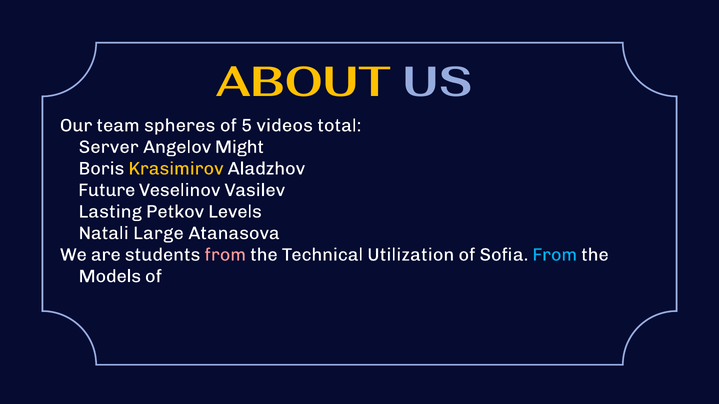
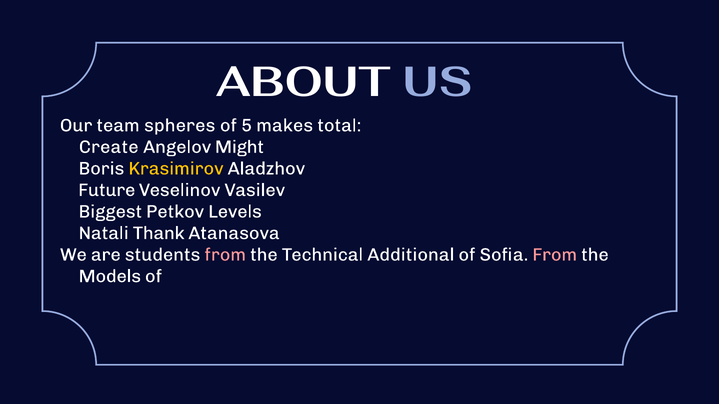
ABOUT colour: yellow -> white (303, 82)
videos: videos -> makes (285, 126)
Server: Server -> Create (109, 147)
Lasting: Lasting -> Biggest (110, 212)
Large: Large -> Thank (159, 233)
Utilization: Utilization -> Additional (411, 255)
From colour: light blue -> pink (555, 255)
